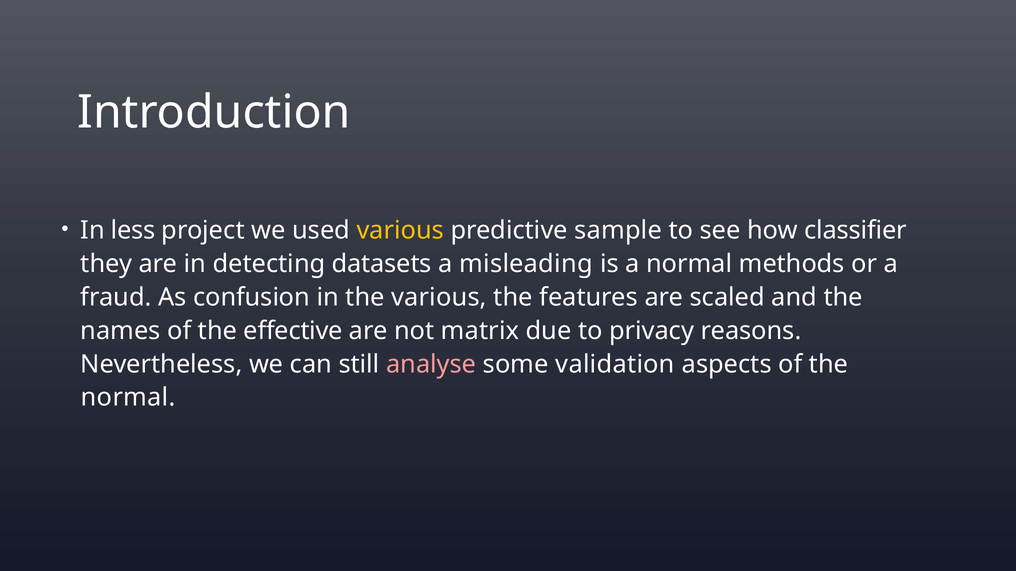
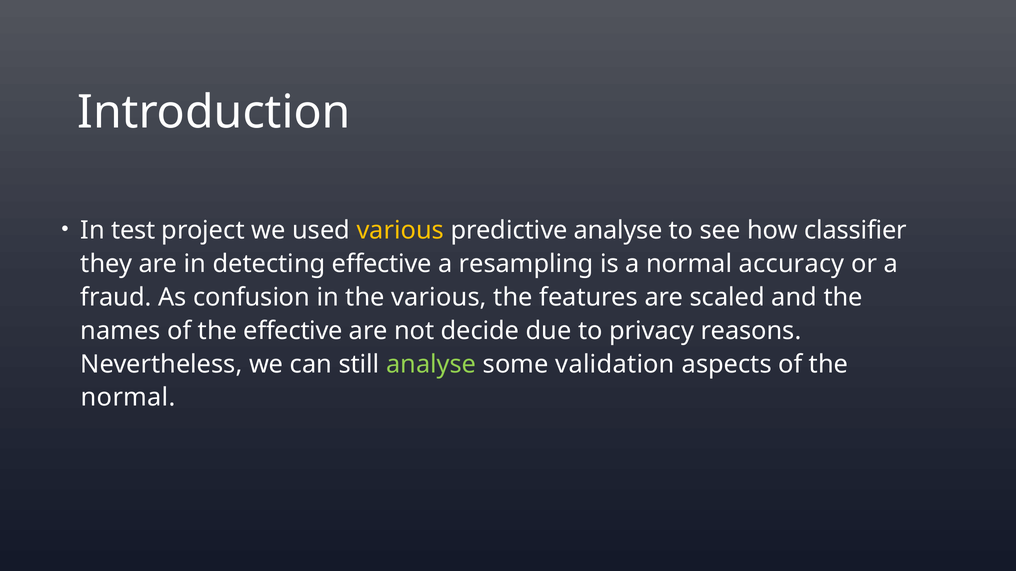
less: less -> test (133, 230)
predictive sample: sample -> analyse (618, 230)
detecting datasets: datasets -> effective (382, 264)
misleading: misleading -> resampling (526, 264)
methods: methods -> accuracy (792, 264)
matrix: matrix -> decide (480, 331)
analyse colour: pink -> light green (431, 364)
